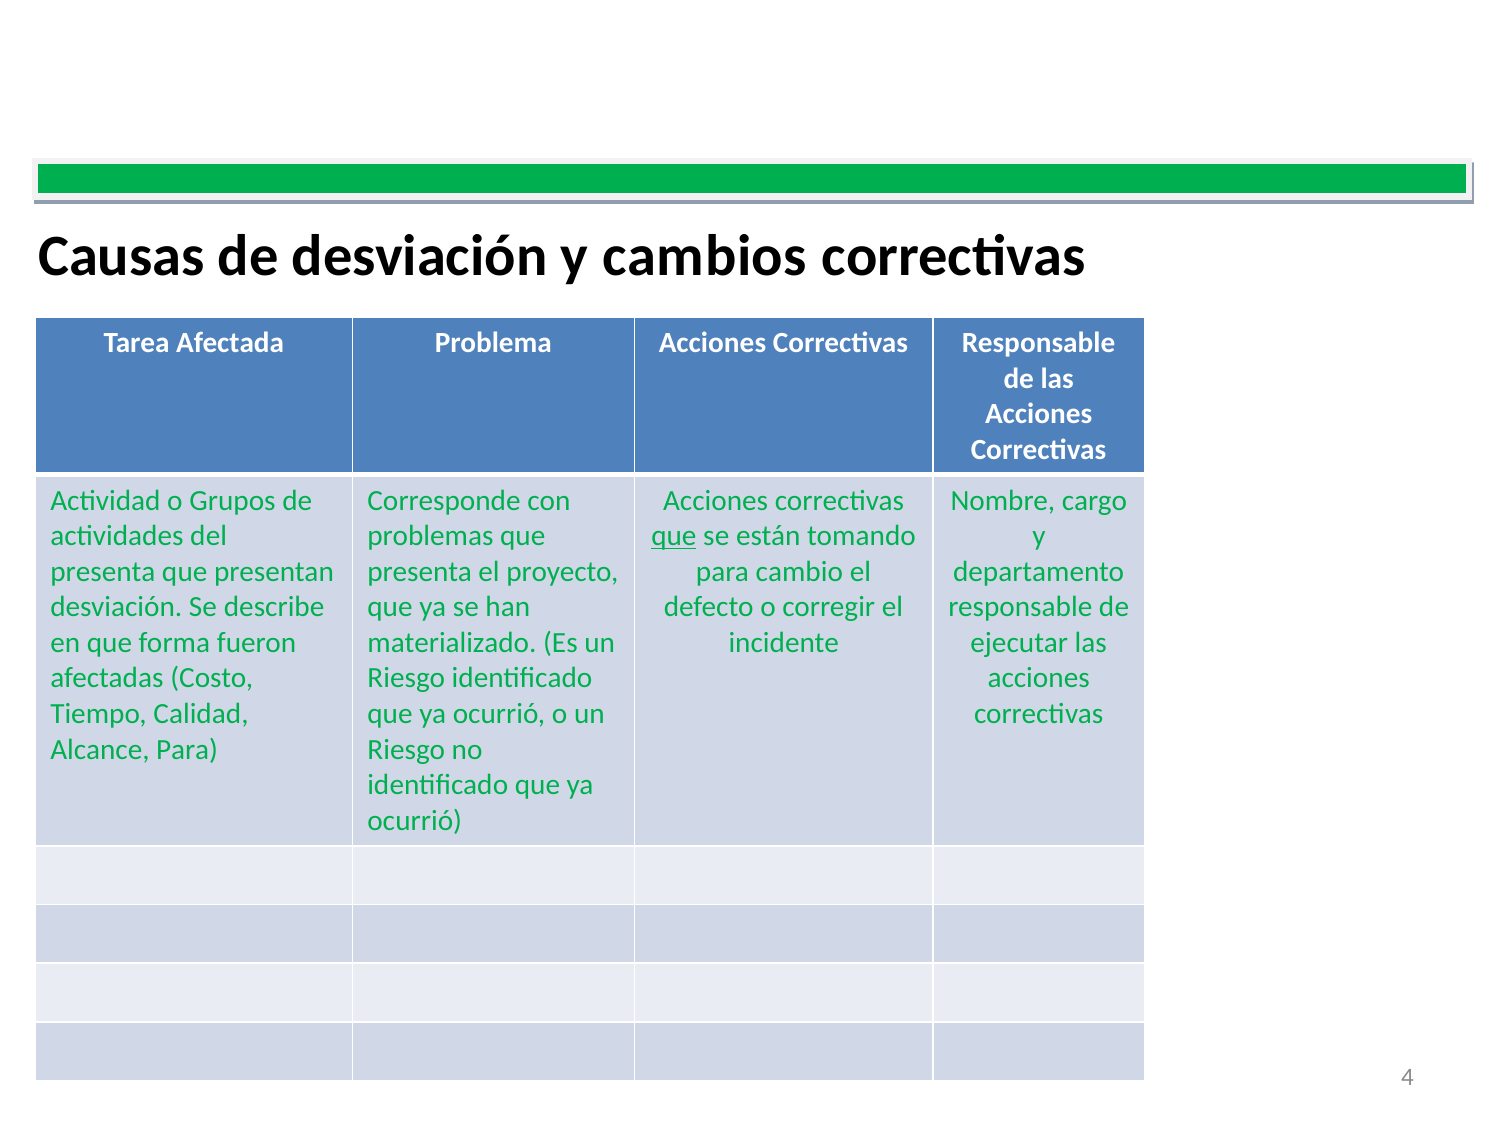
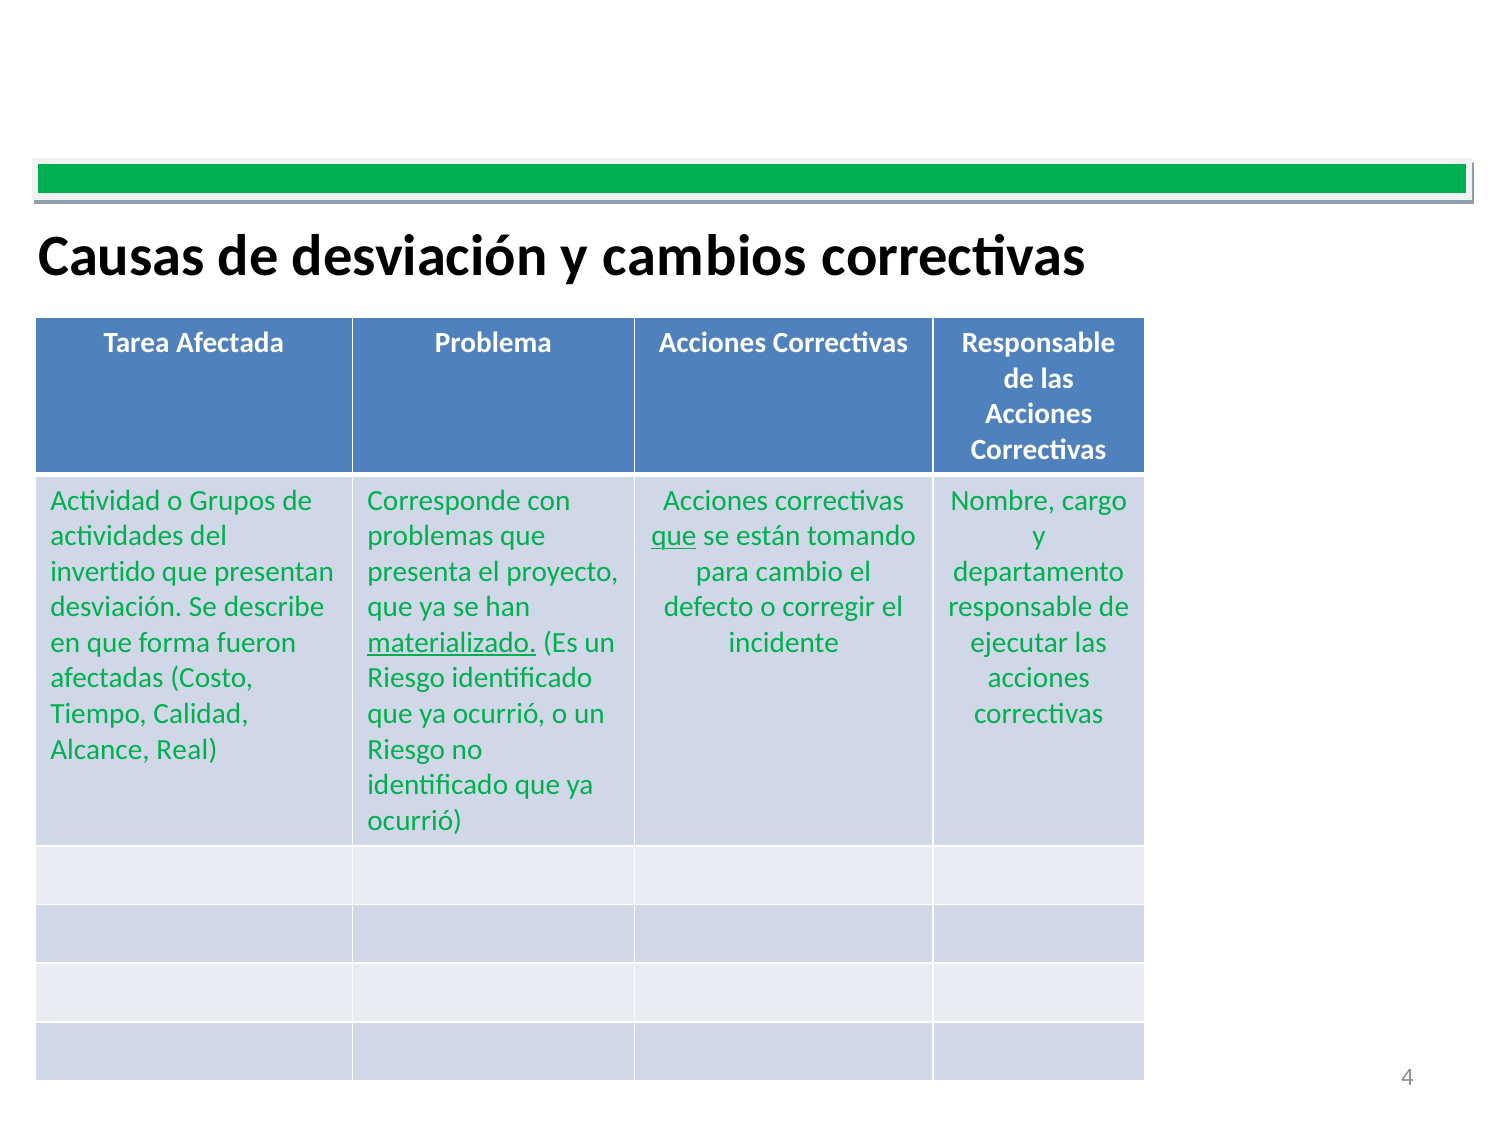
presenta: presenta -> invertido (103, 572)
materializado underline: none -> present (452, 643)
Alcance Para: Para -> Real (187, 750)
